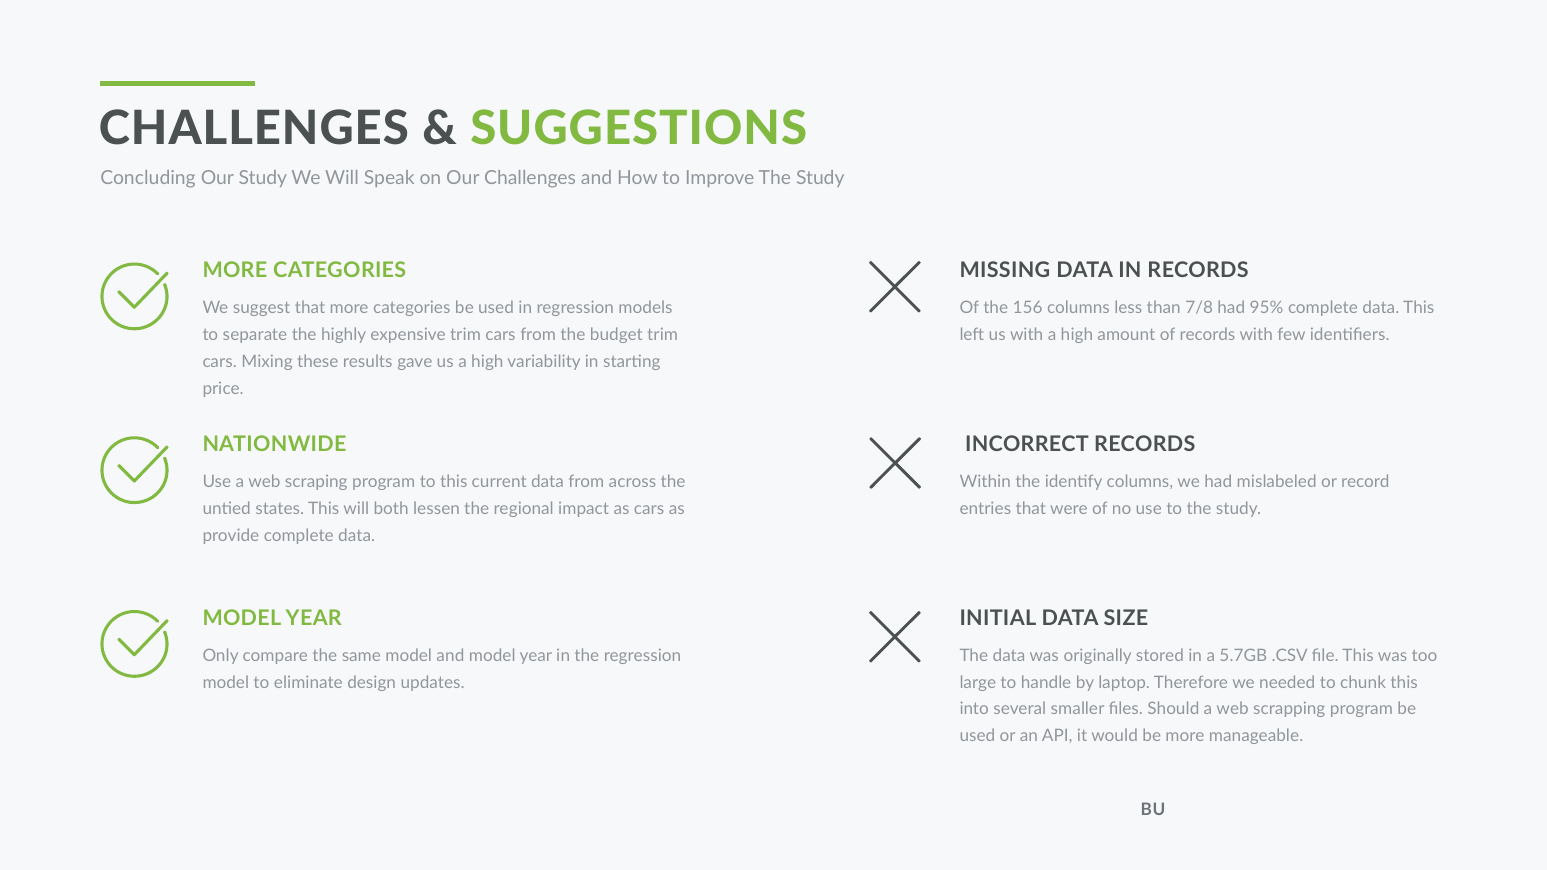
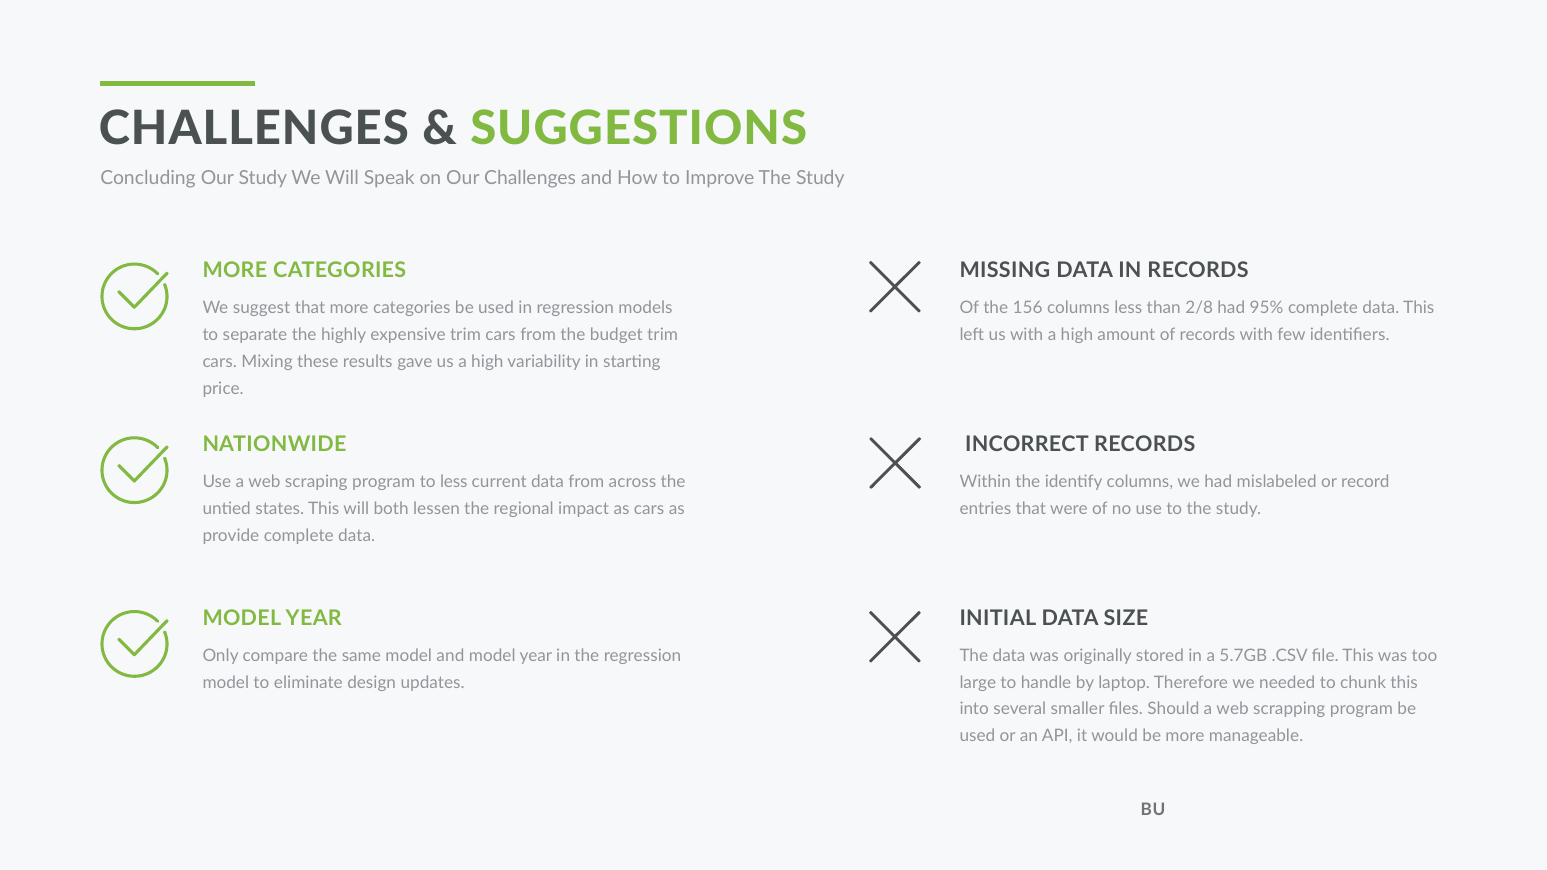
7/8: 7/8 -> 2/8 (1199, 308)
to this: this -> less (454, 482)
